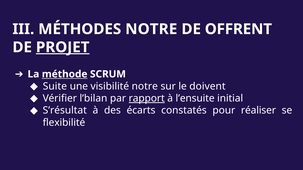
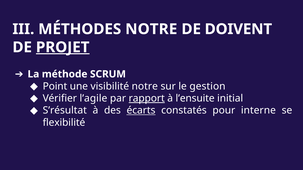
OFFRENT: OFFRENT -> DOIVENT (238, 29)
méthode underline: present -> none (65, 74)
Suite: Suite -> Point (55, 86)
doivent: doivent -> gestion (207, 86)
l’bilan: l’bilan -> l’agile (93, 99)
écarts underline: none -> present (141, 111)
réaliser: réaliser -> interne (258, 111)
